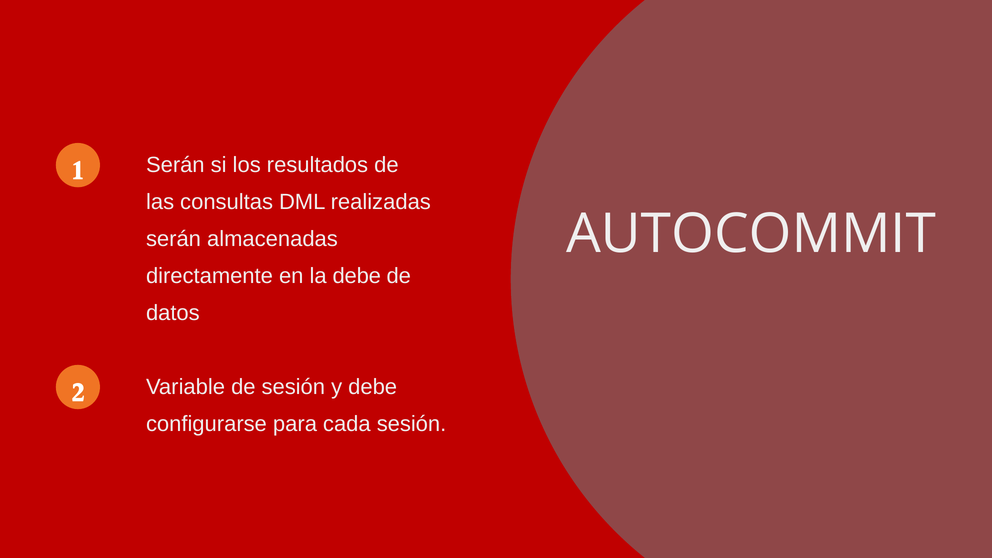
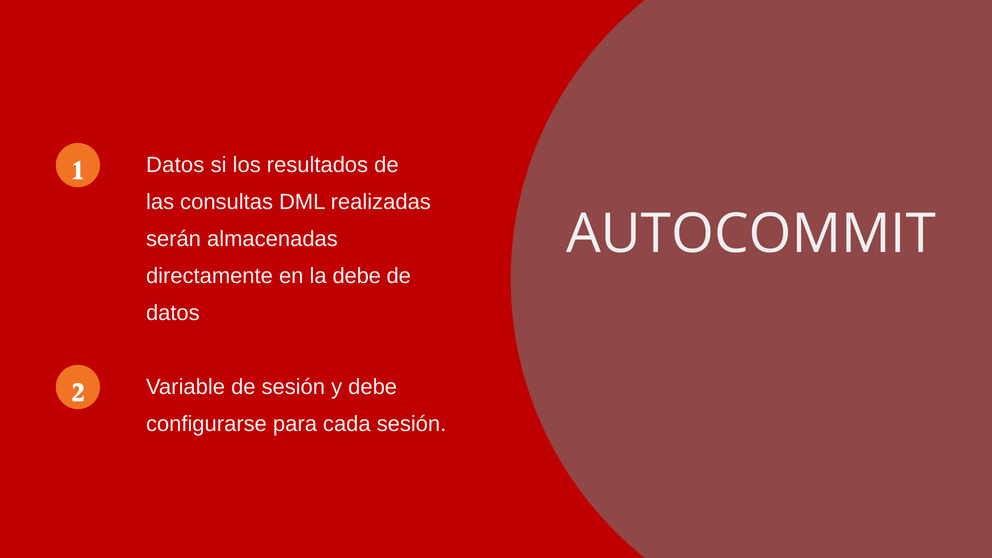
Serán: Serán -> Datos (175, 165)
